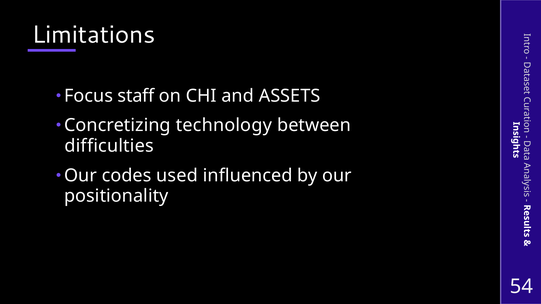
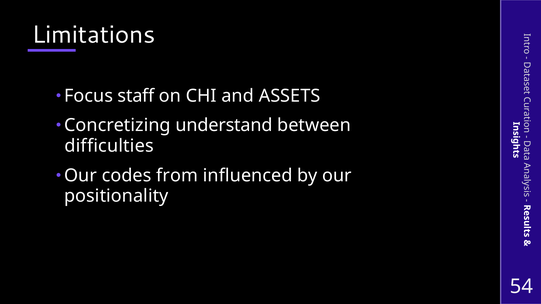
technology: technology -> understand (224, 126)
used: used -> from (177, 176)
